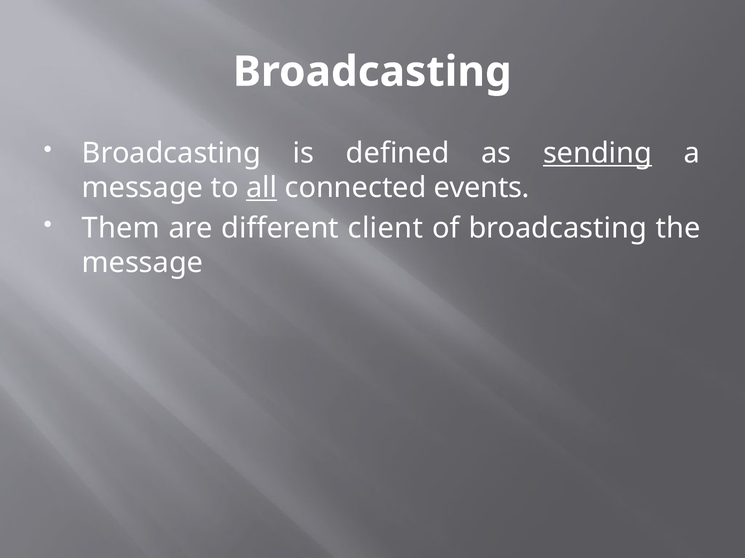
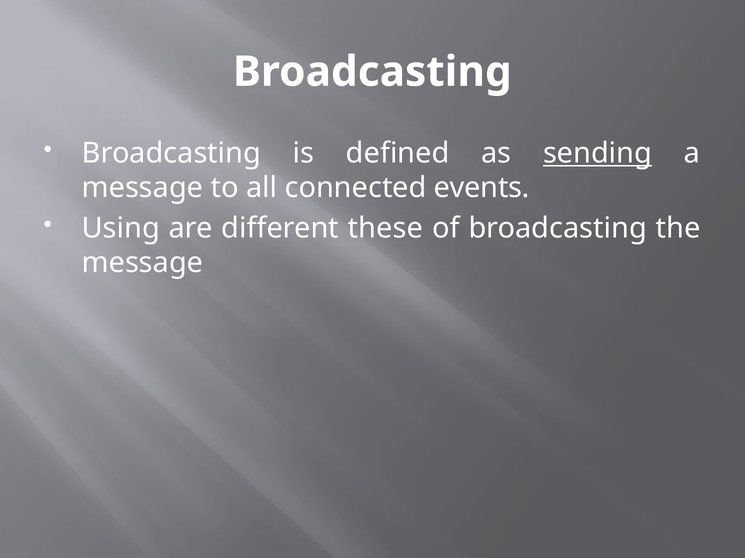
all underline: present -> none (262, 188)
Them: Them -> Using (121, 229)
client: client -> these (386, 229)
